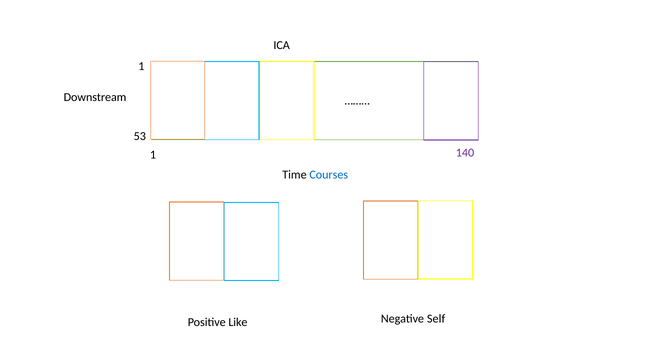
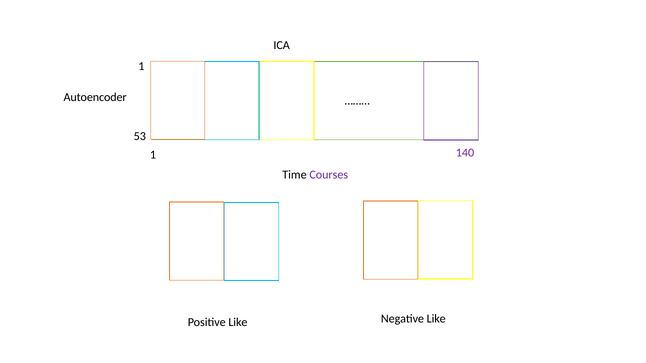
Downstream: Downstream -> Autoencoder (95, 97)
Courses colour: blue -> purple (329, 175)
Negative Self: Self -> Like (436, 319)
